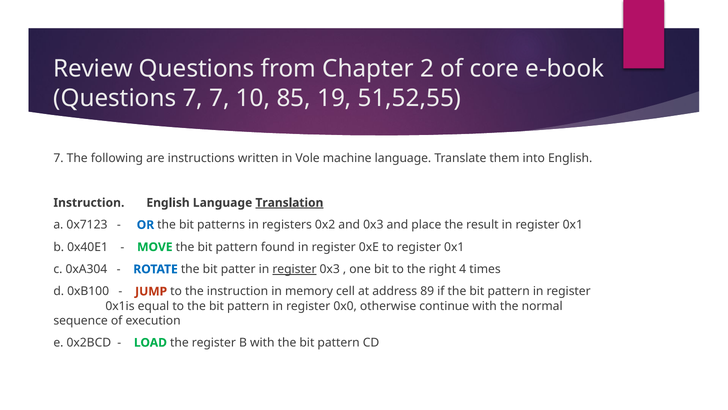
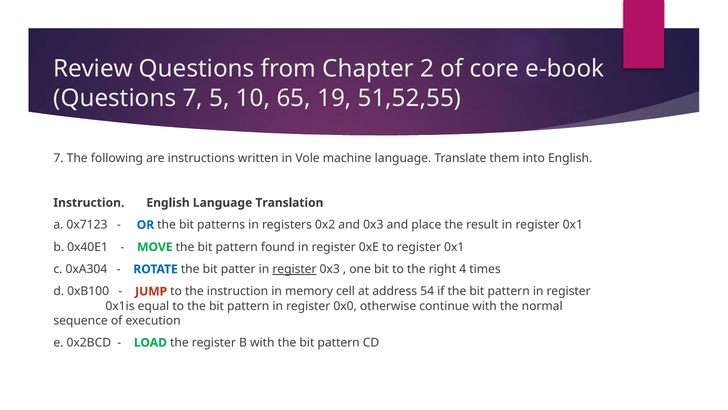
7 7: 7 -> 5 (219, 98)
85: 85 -> 65 (294, 98)
Translation underline: present -> none (289, 203)
89: 89 -> 54 (427, 291)
